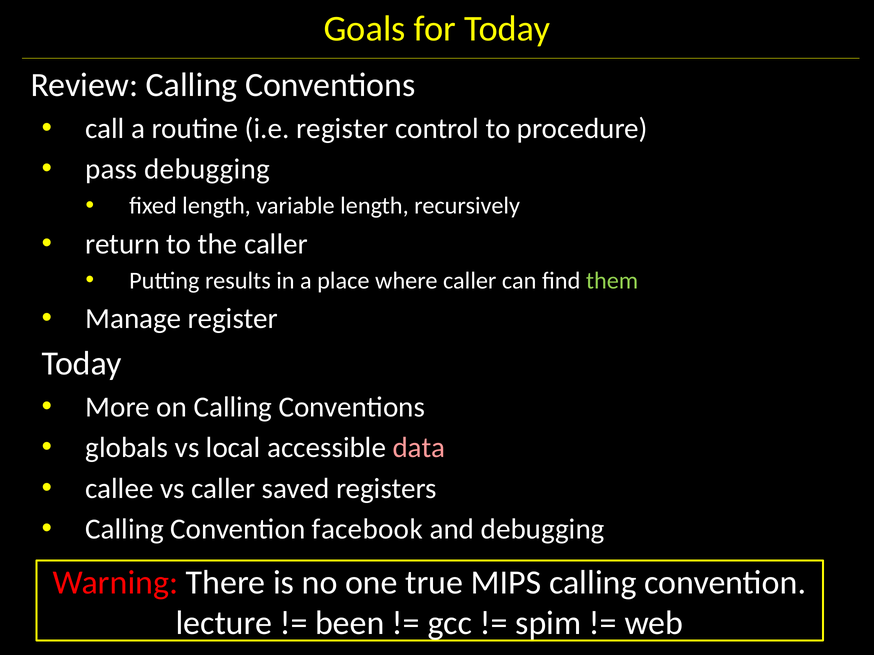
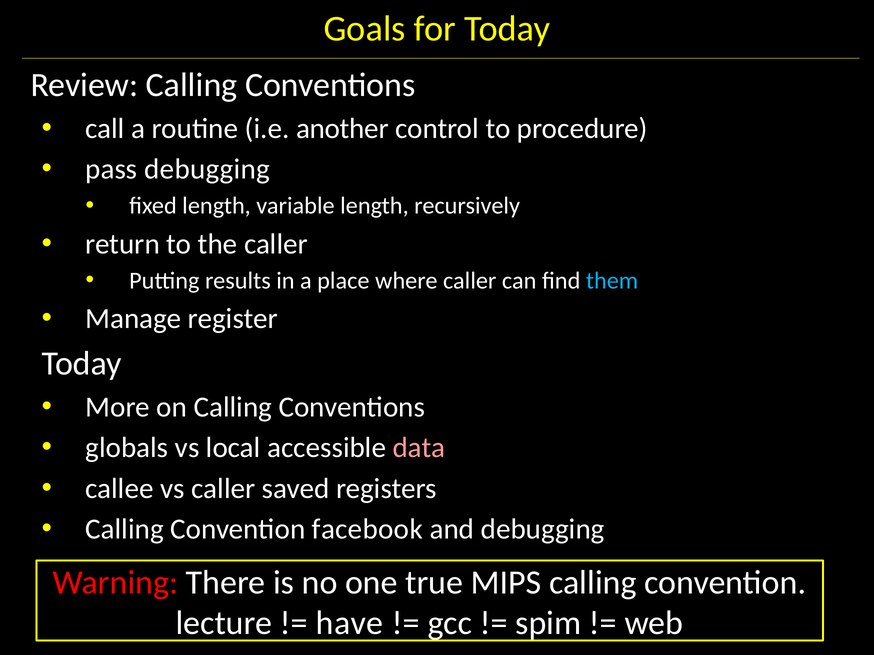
i.e register: register -> another (342, 129)
them colour: light green -> light blue (612, 281)
been: been -> have (350, 624)
